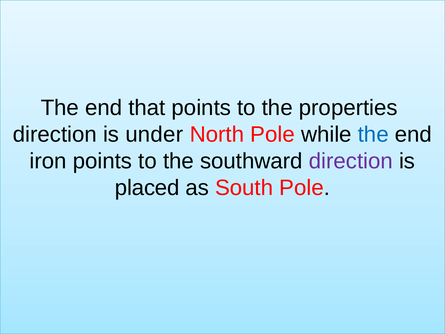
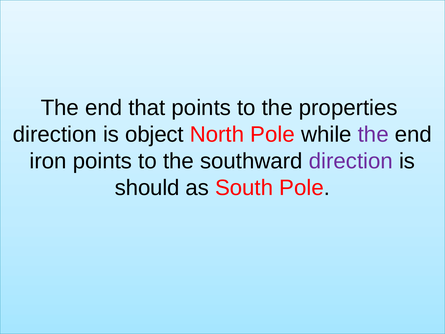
under: under -> object (154, 134)
the colour: blue -> purple (373, 134)
placed: placed -> should (147, 188)
